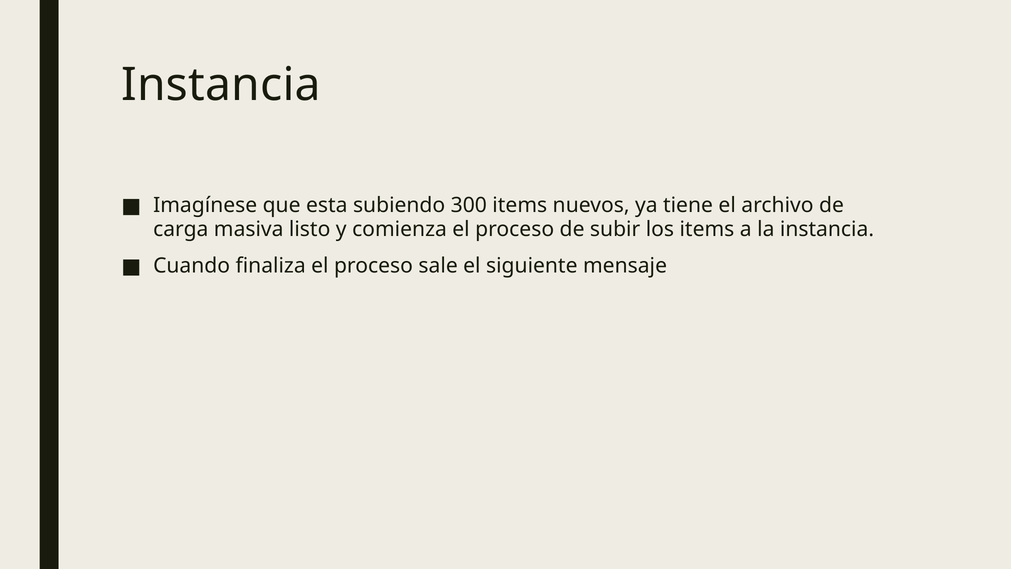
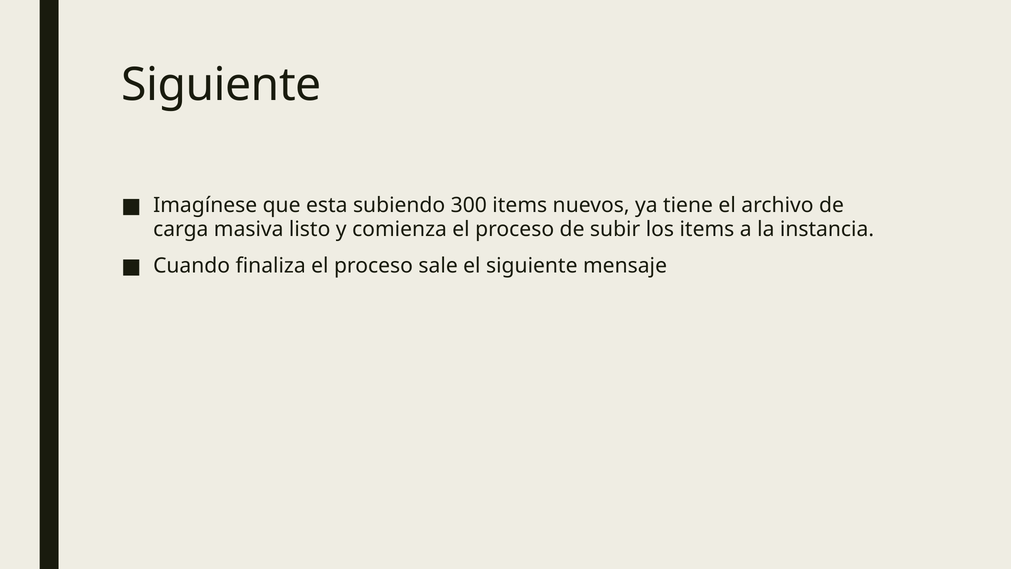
Instancia: Instancia -> Siguiente (221, 85)
